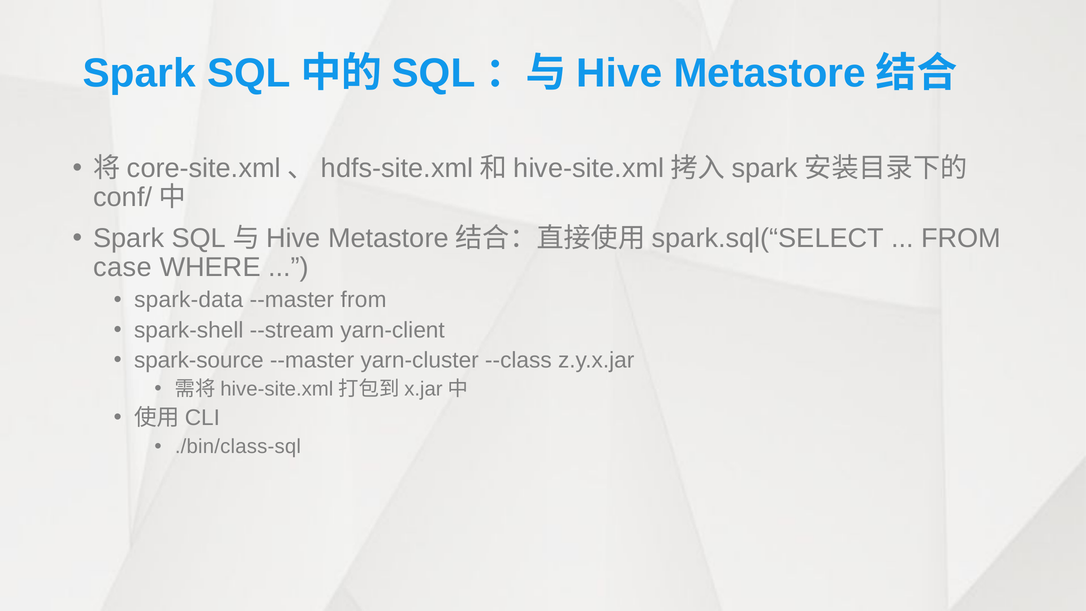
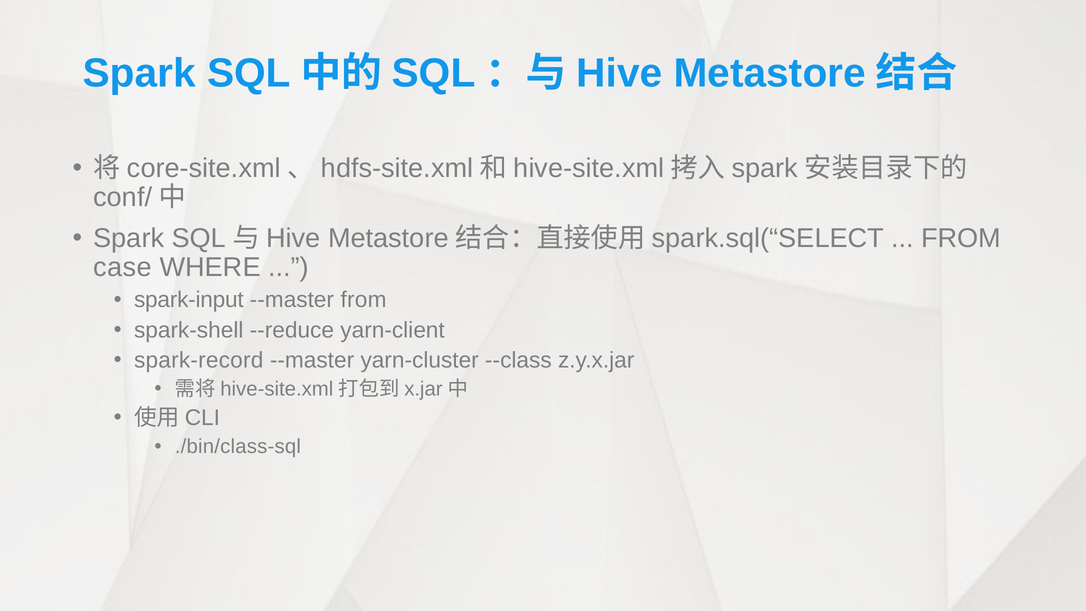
spark-data: spark-data -> spark-input (189, 300)
--stream: --stream -> --reduce (292, 330)
spark-source: spark-source -> spark-record (199, 360)
